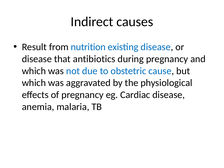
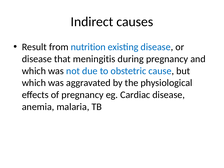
antibiotics: antibiotics -> meningitis (94, 59)
